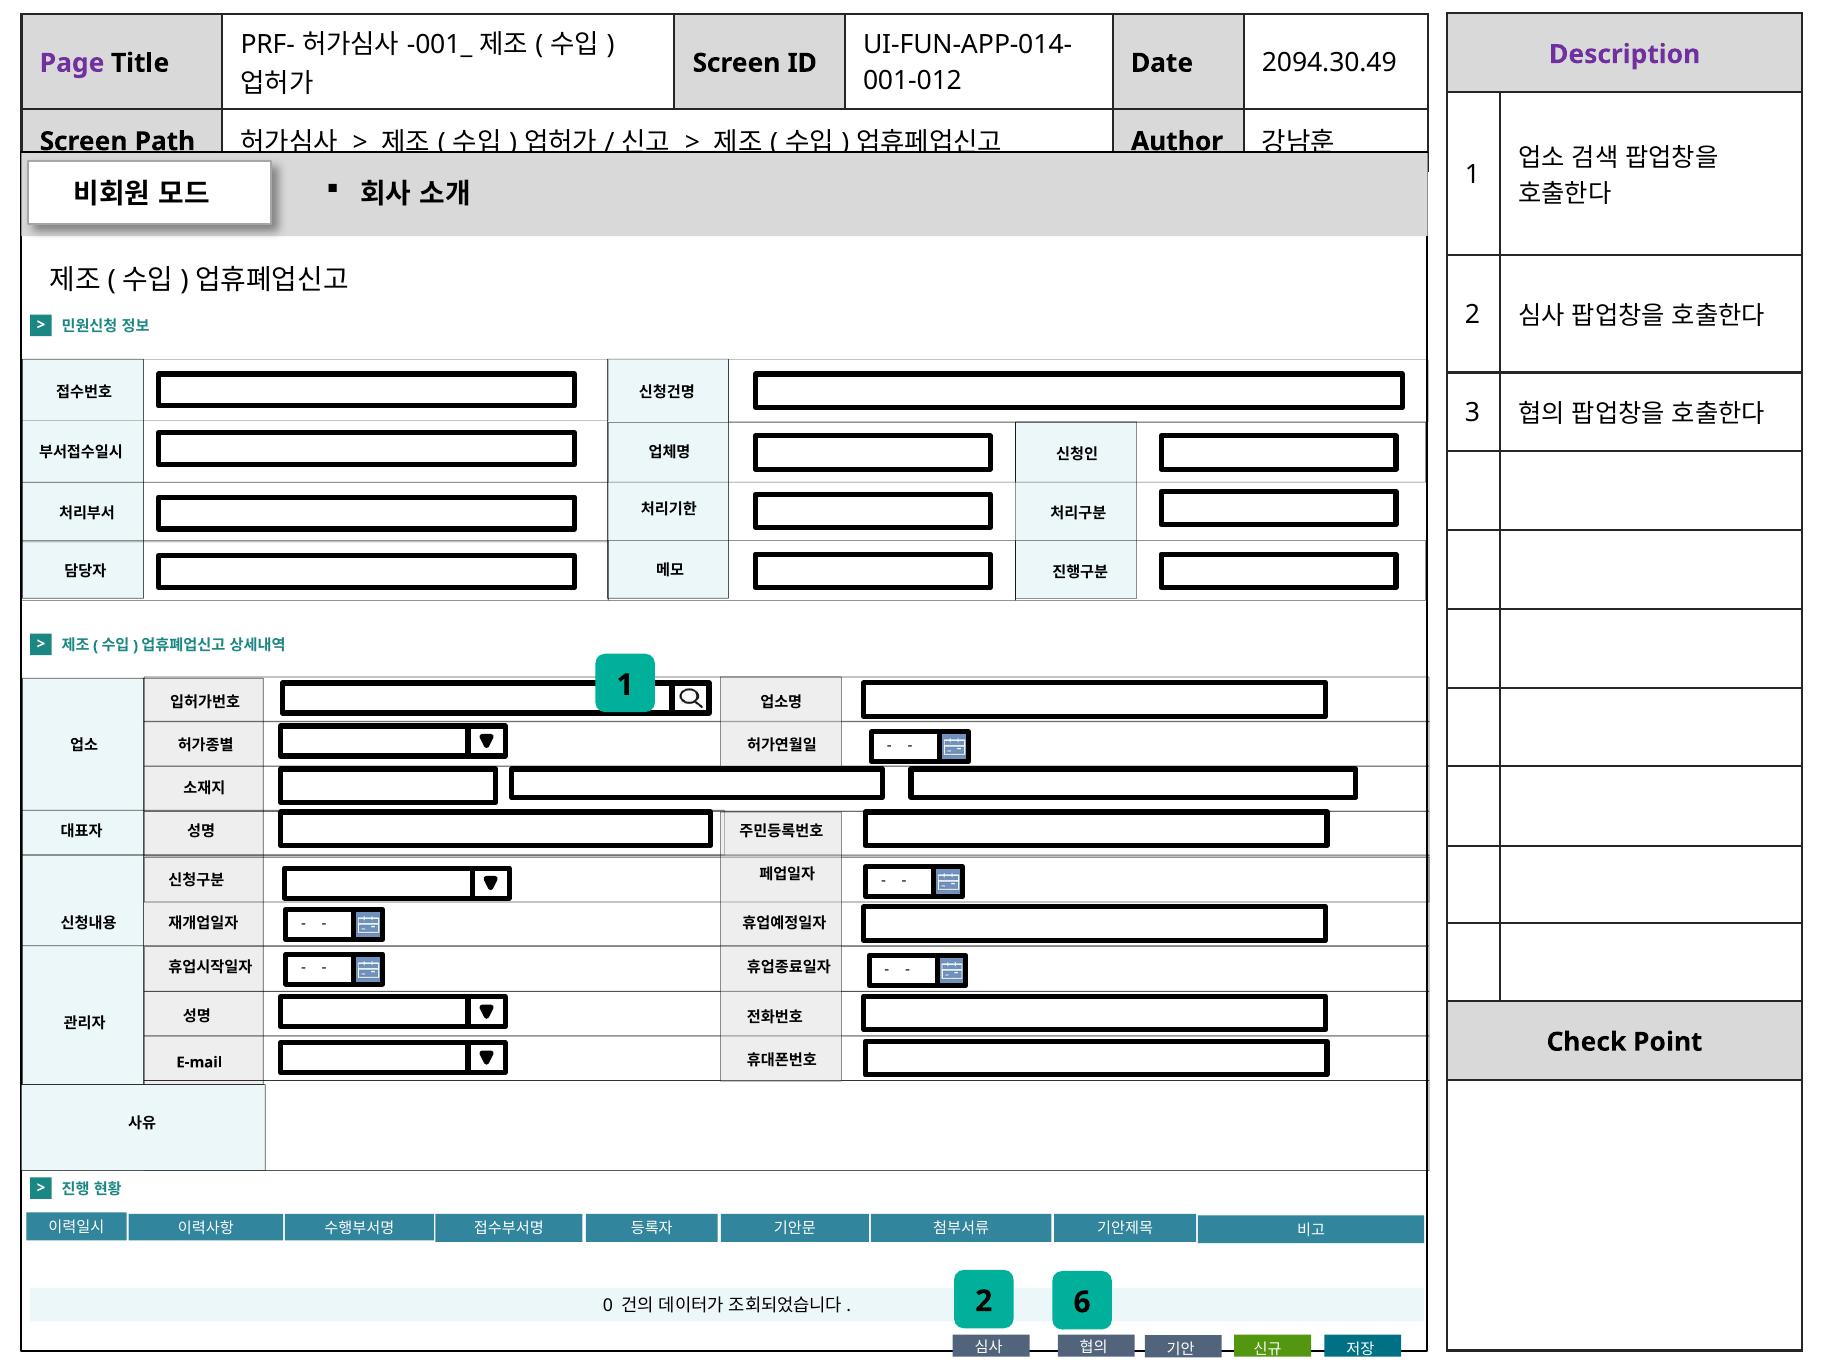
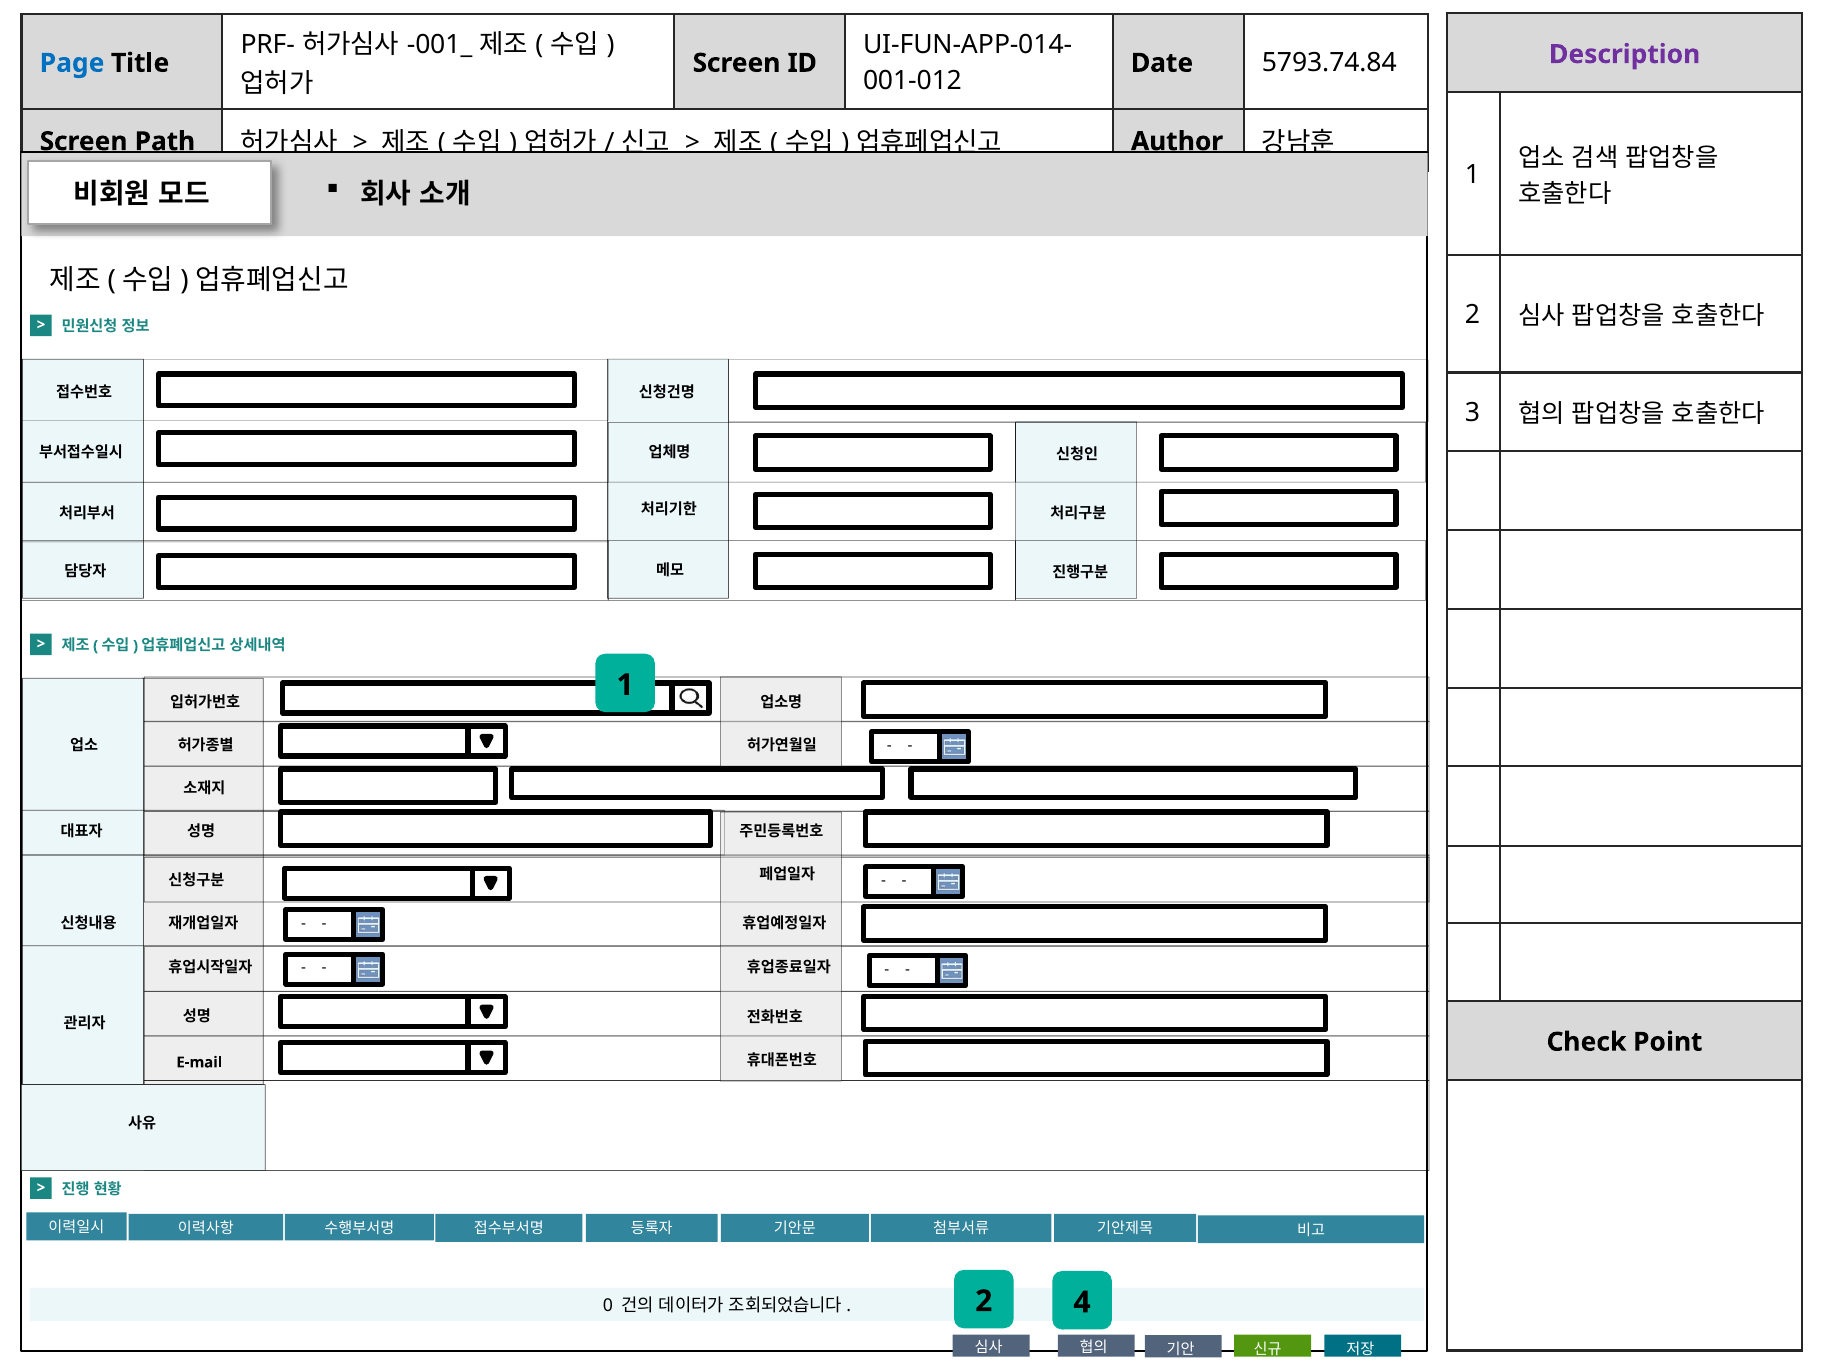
Page colour: purple -> blue (72, 63)
2094.30.49: 2094.30.49 -> 5793.74.84 (1329, 63)
6: 6 -> 4 (1082, 1303)
